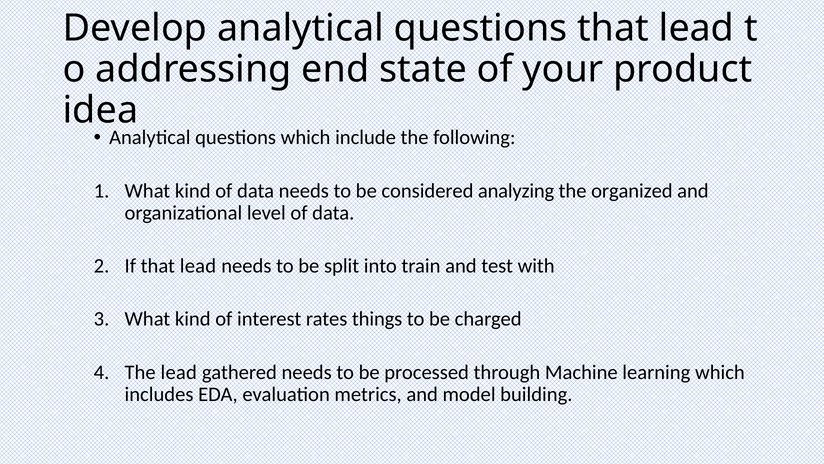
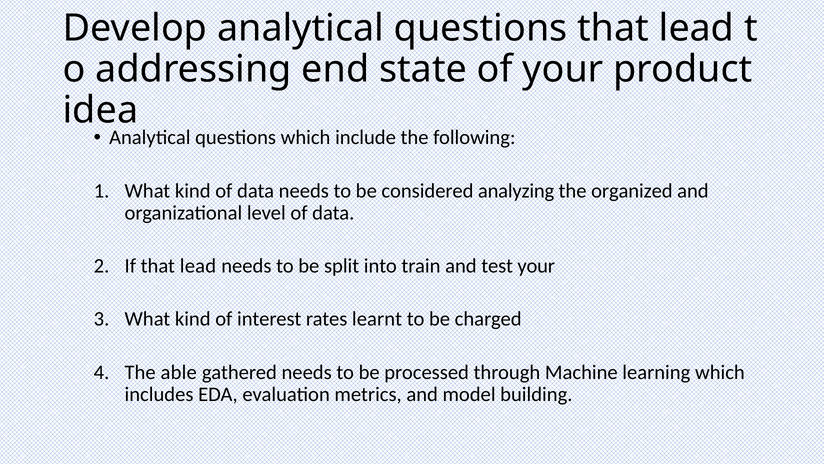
test with: with -> your (536, 266)
things: things -> learnt (377, 319)
The lead: lead -> able (179, 372)
